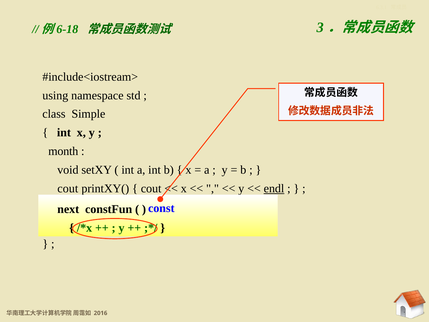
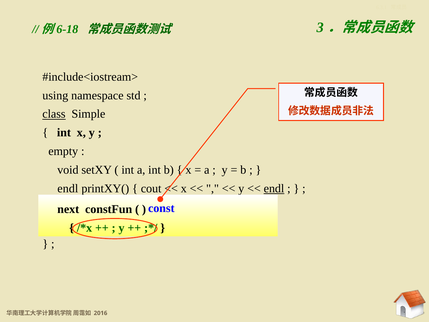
class underline: none -> present (54, 114)
month: month -> empty (63, 151)
cout: cout -> endl (68, 188)
